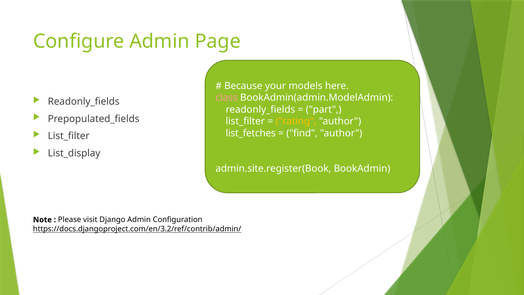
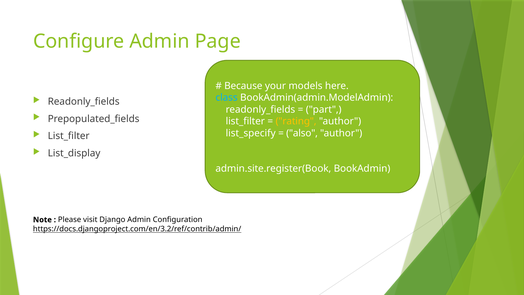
class colour: pink -> light blue (227, 98)
list_fetches: list_fetches -> list_specify (251, 133)
find: find -> also (302, 133)
